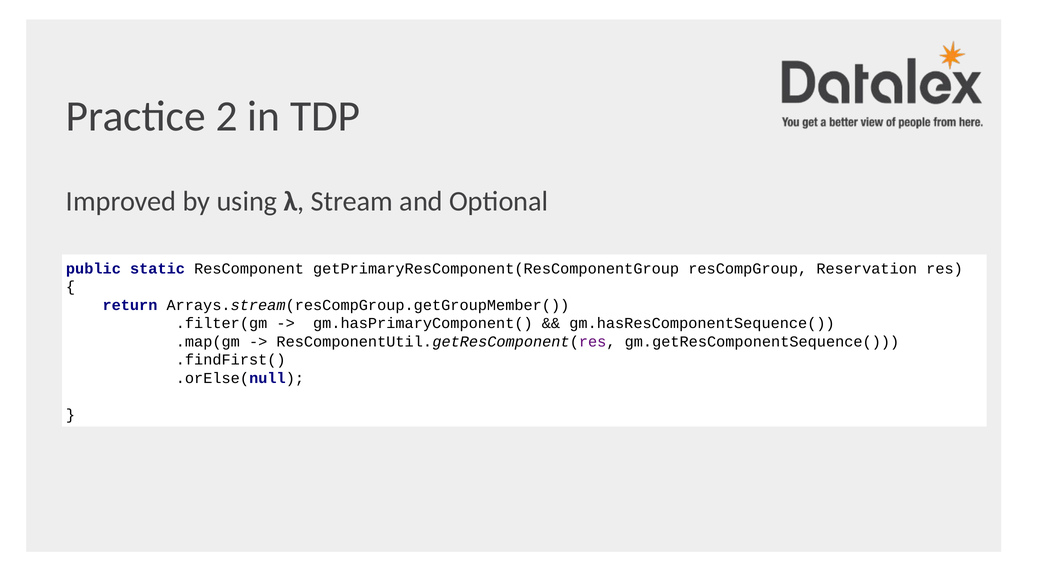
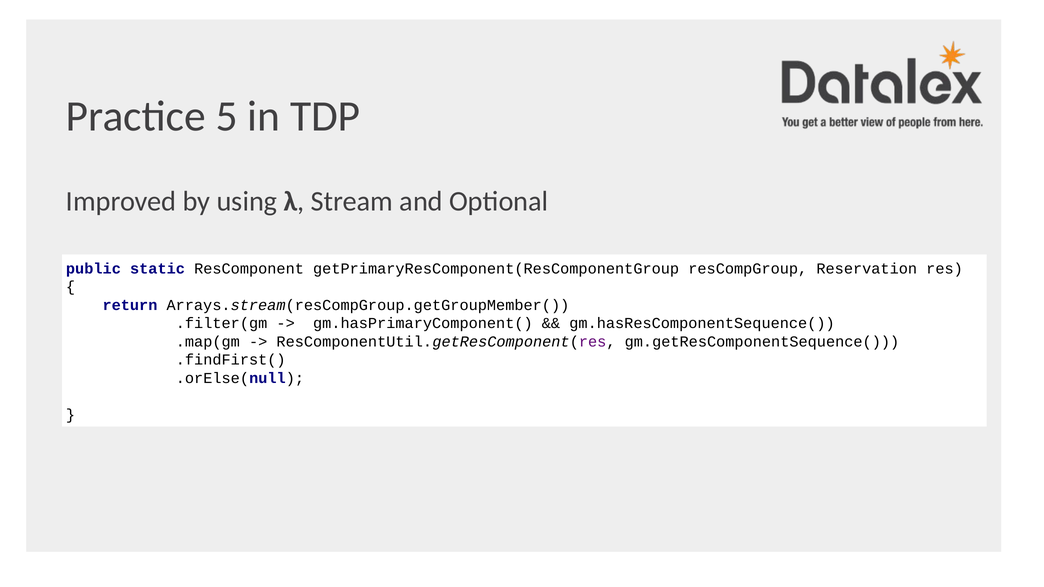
2: 2 -> 5 (227, 116)
